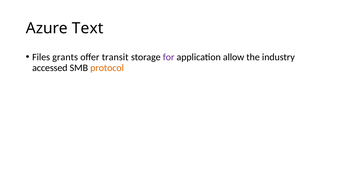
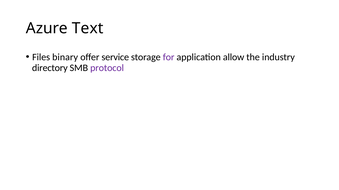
grants: grants -> binary (65, 57)
transit: transit -> service (115, 57)
accessed: accessed -> directory (50, 68)
protocol colour: orange -> purple (107, 68)
